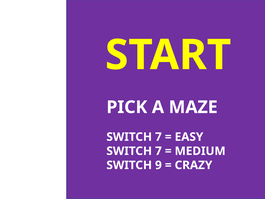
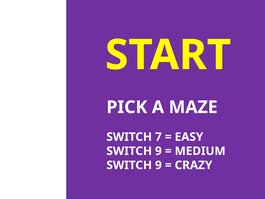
7: 7 -> 9 (158, 151)
